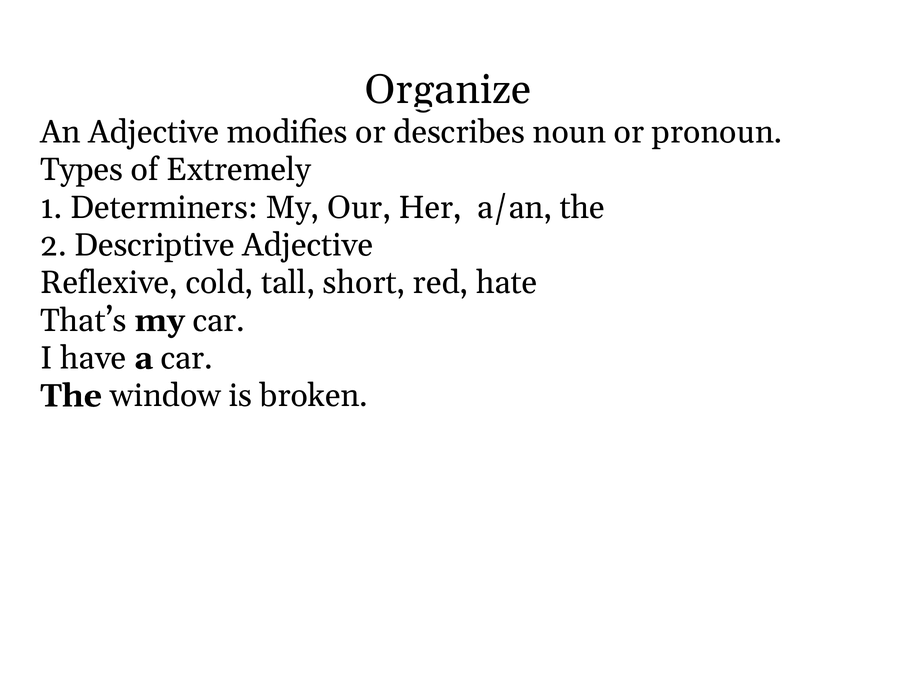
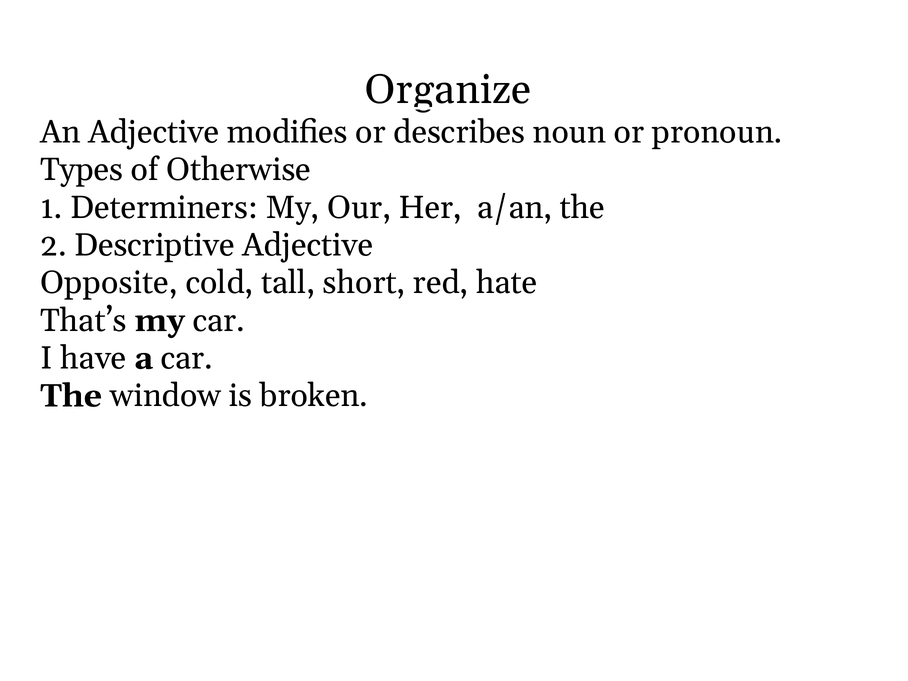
Extremely: Extremely -> Otherwise (239, 170)
Reflexive: Reflexive -> Opposite (109, 283)
